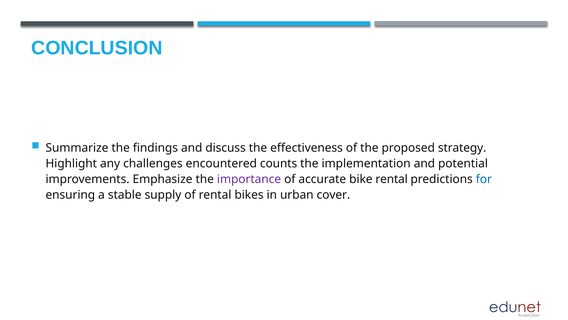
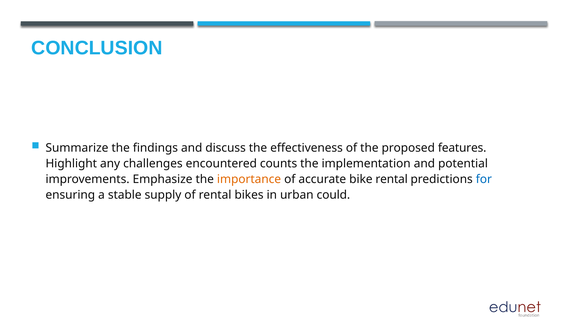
strategy: strategy -> features (462, 148)
importance colour: purple -> orange (249, 179)
cover: cover -> could (333, 194)
